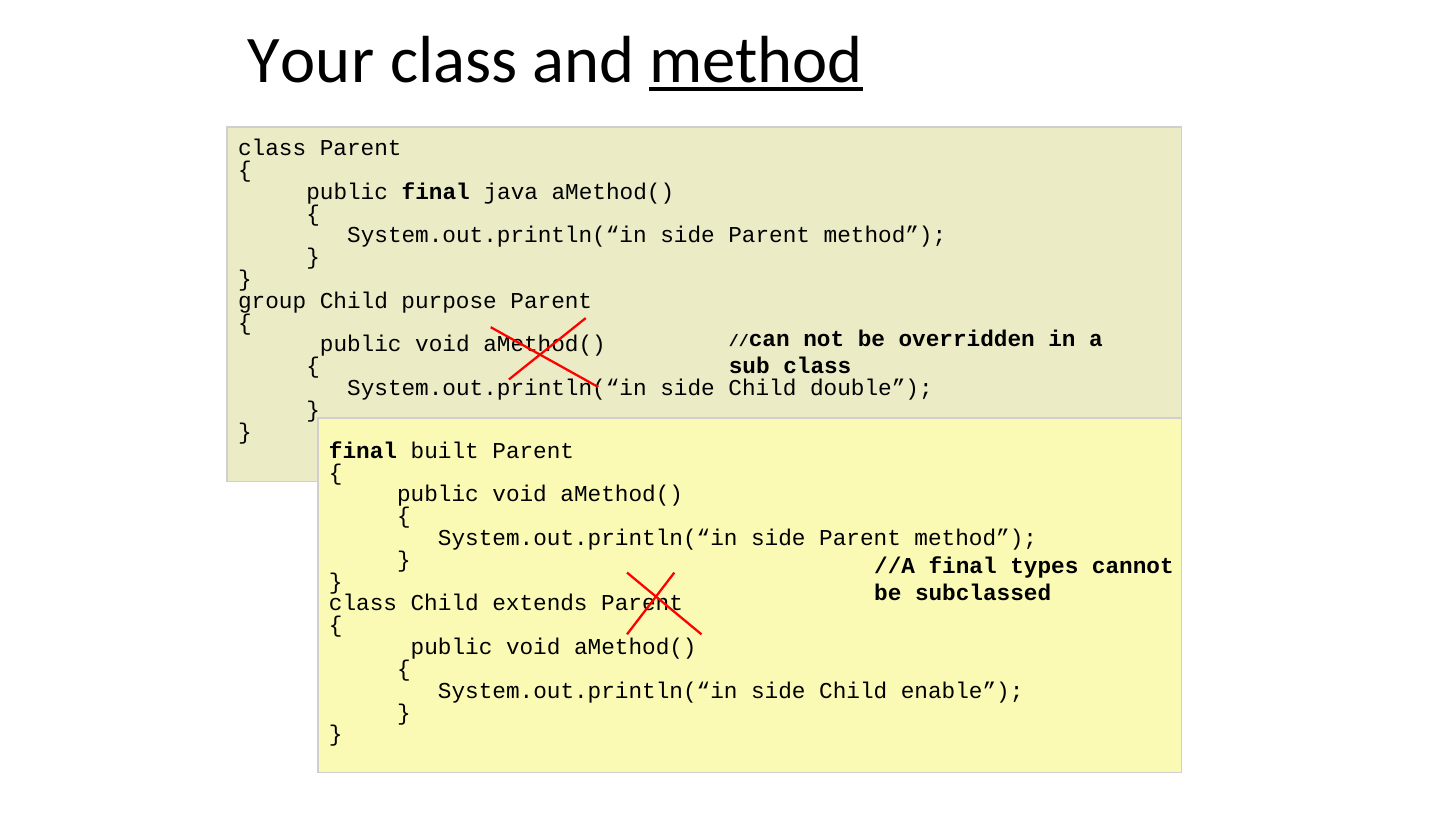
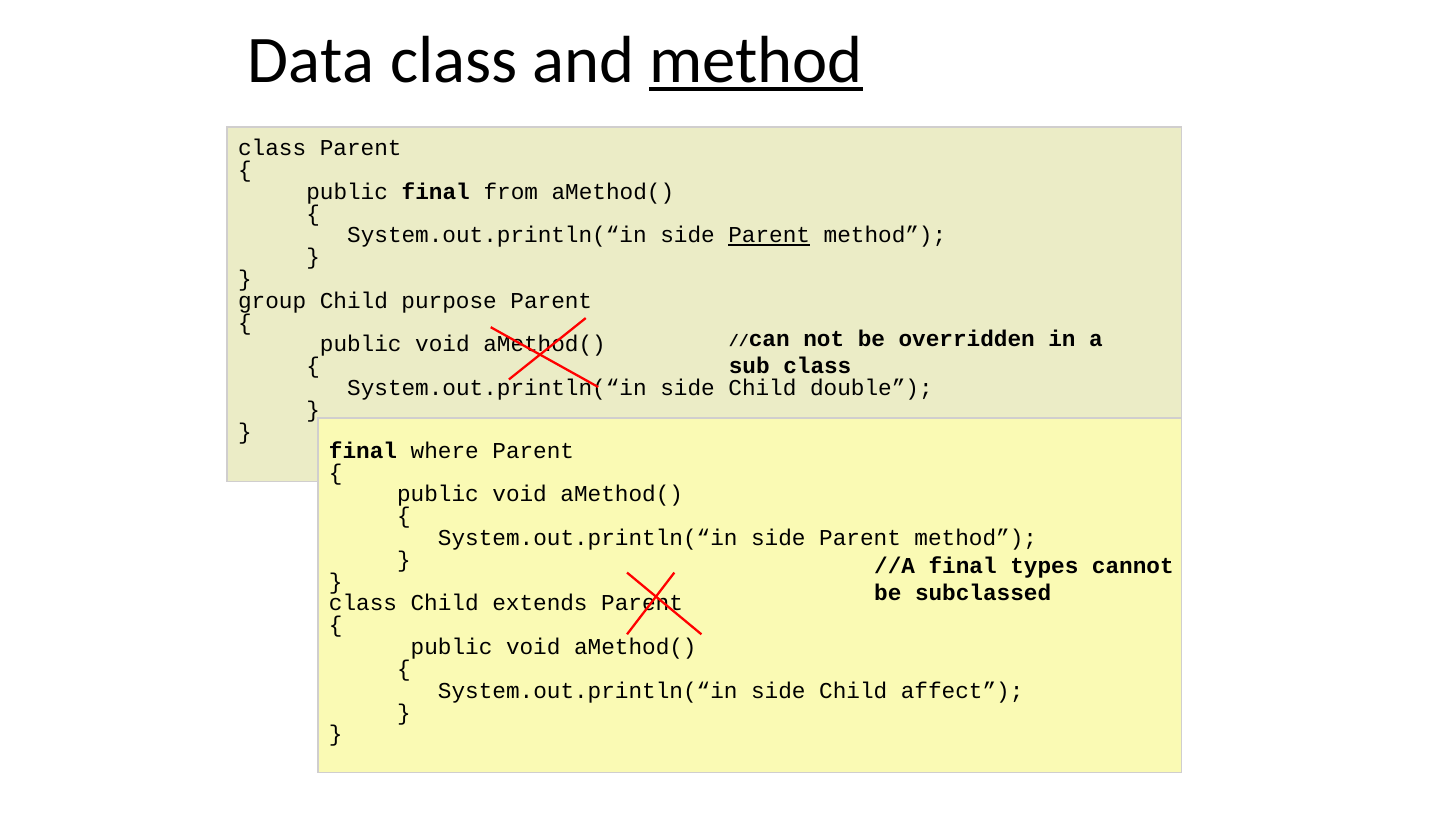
Your: Your -> Data (311, 60)
java: java -> from (511, 192)
Parent underline: none -> present (769, 235)
built: built -> where (445, 451)
enable: enable -> affect (962, 691)
